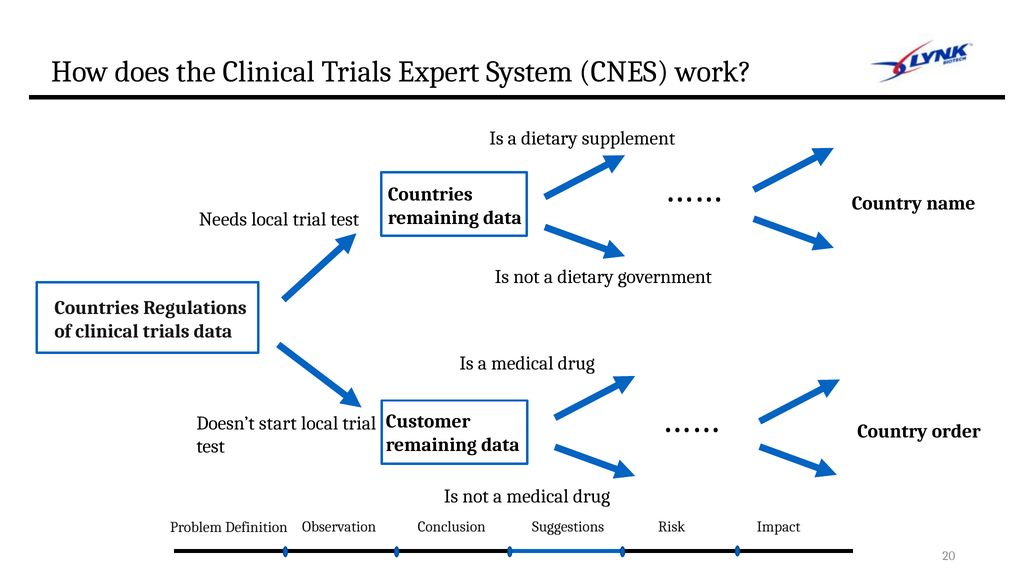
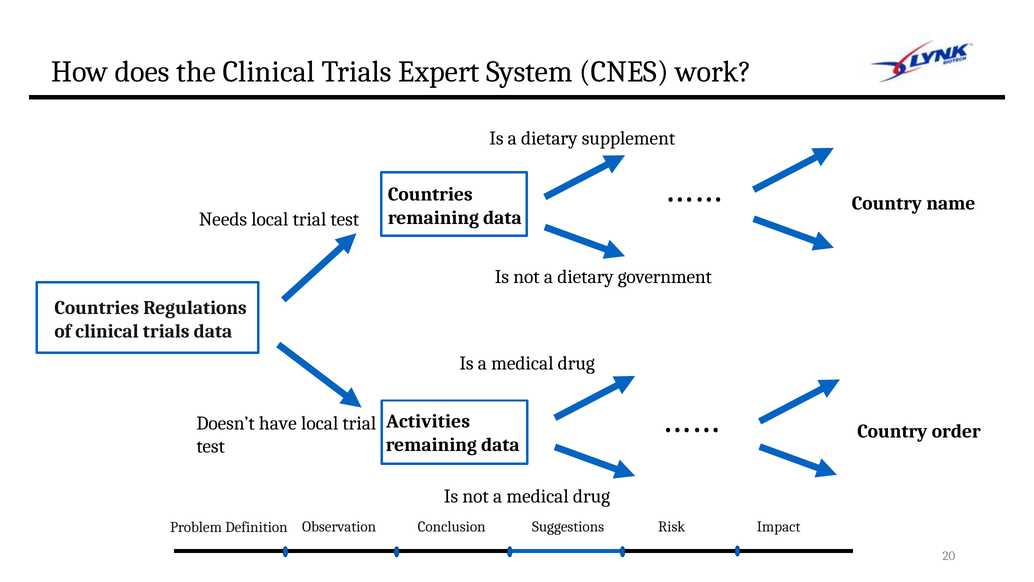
Customer: Customer -> Activities (428, 421)
start: start -> have (278, 423)
